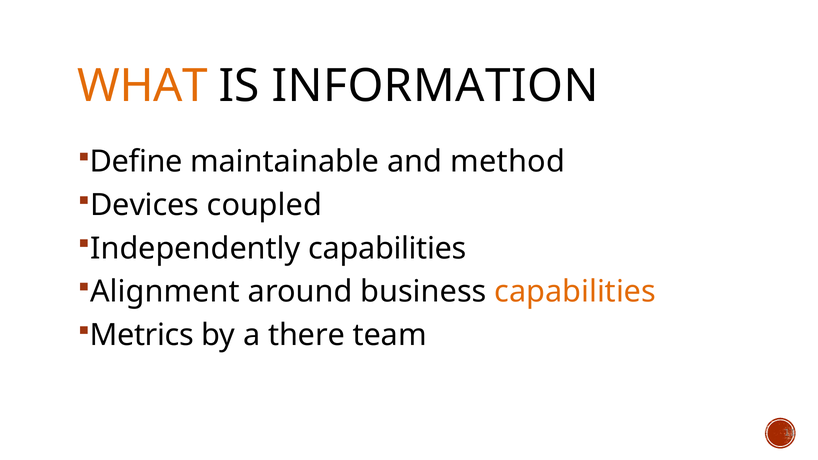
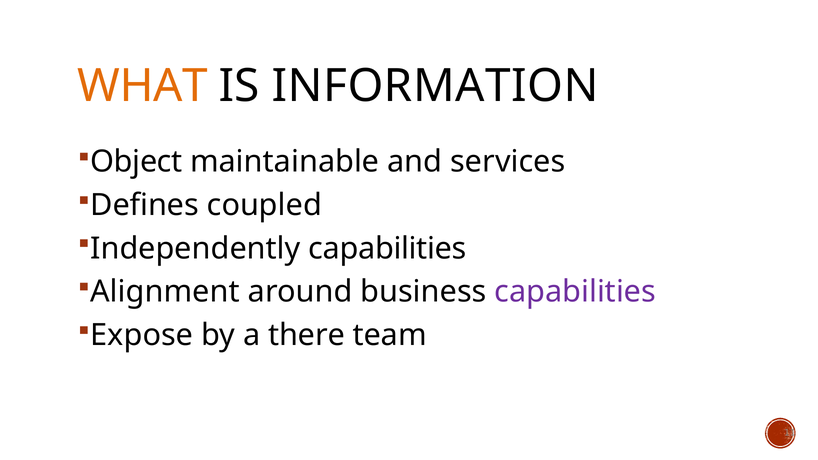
Define: Define -> Object (136, 162)
method: method -> services (508, 162)
Devices: Devices -> Defines (145, 205)
capabilities colour: orange -> purple (575, 292)
Metrics: Metrics -> Expose (142, 335)
